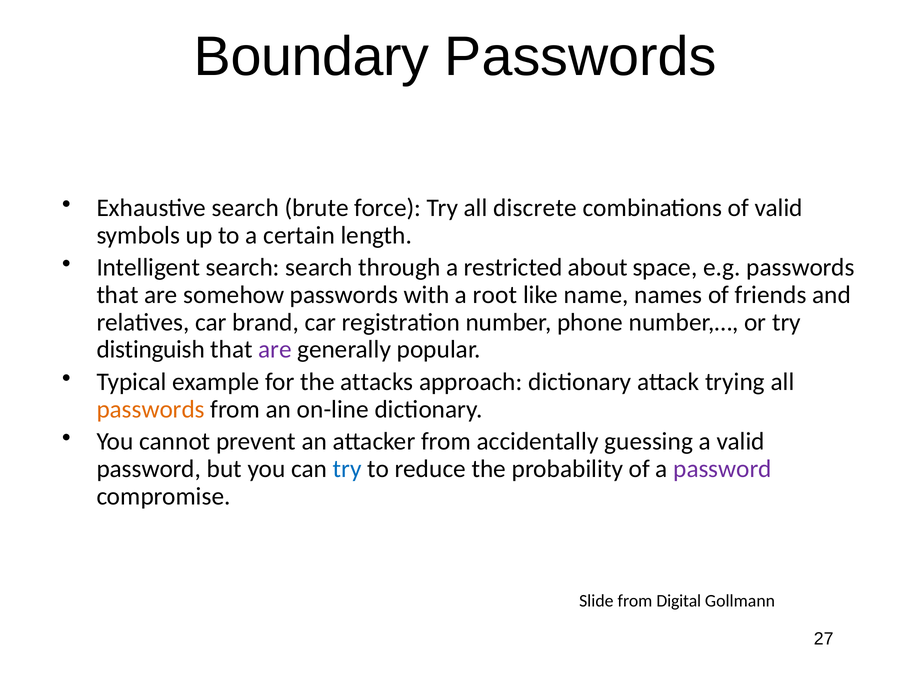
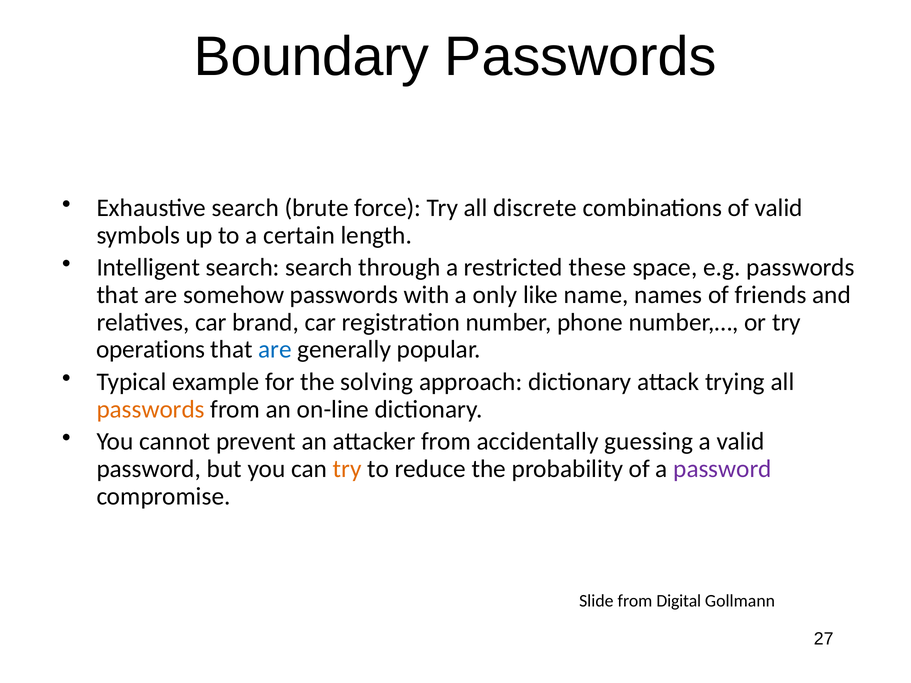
about: about -> these (597, 268)
root: root -> only (495, 295)
distinguish: distinguish -> operations (151, 350)
are colour: purple -> blue (275, 350)
attacks: attacks -> solving (377, 382)
try colour: blue -> orange (347, 469)
